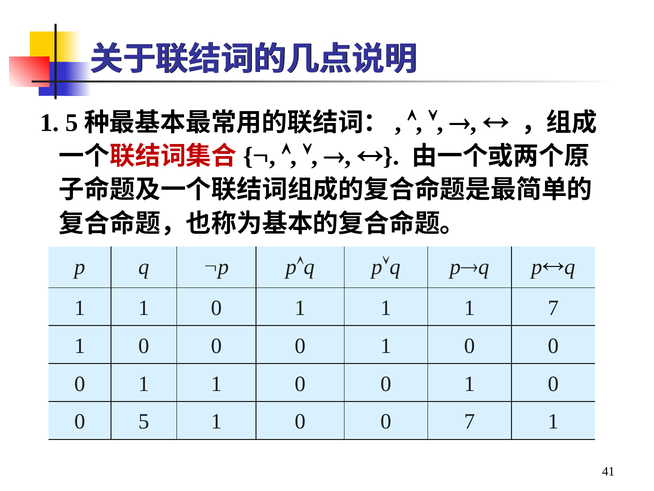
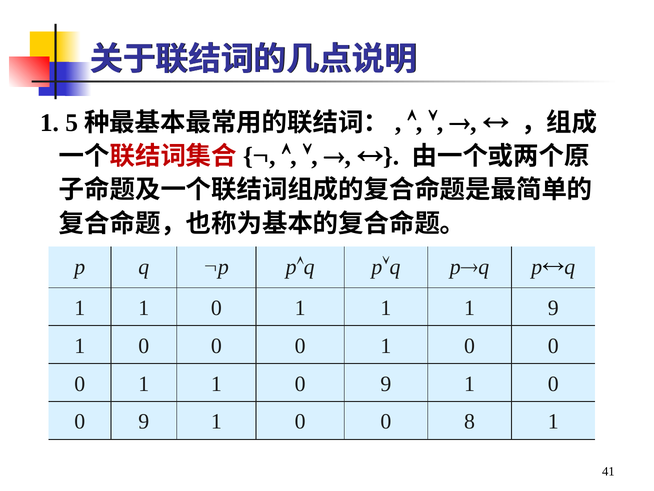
1 7: 7 -> 9 (553, 308)
1 1 0 0: 0 -> 9 (386, 383)
5: 5 -> 9 (144, 421)
0 7: 7 -> 8 (470, 421)
